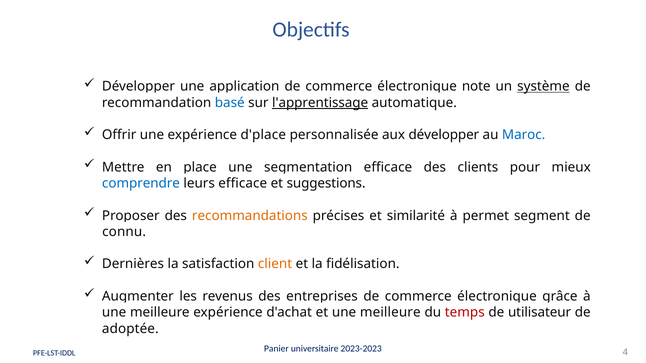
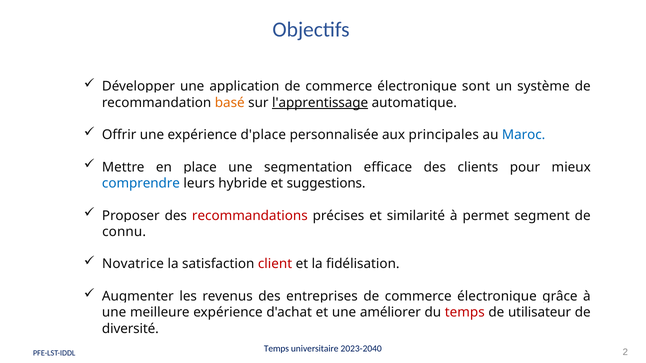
note: note -> sont (476, 87)
système underline: present -> none (543, 87)
basé colour: blue -> orange (230, 103)
aux développer: développer -> principales (444, 135)
leurs efficace: efficace -> hybride (243, 183)
recommandations colour: orange -> red (250, 216)
Dernières: Dernières -> Novatrice (133, 264)
client colour: orange -> red (275, 264)
et une meilleure: meilleure -> améliorer (390, 313)
adoptée: adoptée -> diversité (130, 329)
Panier: Panier -> Temps (276, 349)
2023-2023: 2023-2023 -> 2023-2040 (361, 349)
4: 4 -> 2 (625, 352)
